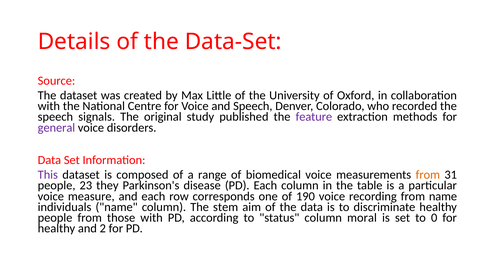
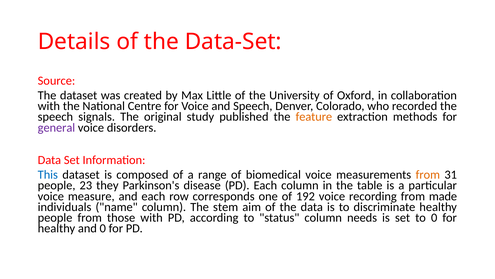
feature colour: purple -> orange (314, 117)
This colour: purple -> blue (48, 174)
190: 190 -> 192 (305, 196)
from name: name -> made (443, 196)
moral: moral -> needs (362, 217)
and 2: 2 -> 0 (103, 228)
